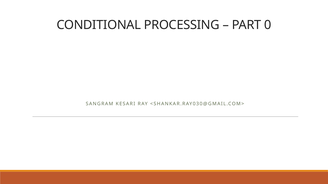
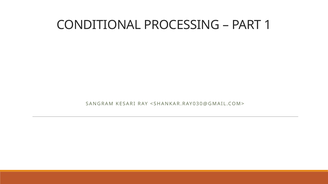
0: 0 -> 1 (268, 25)
